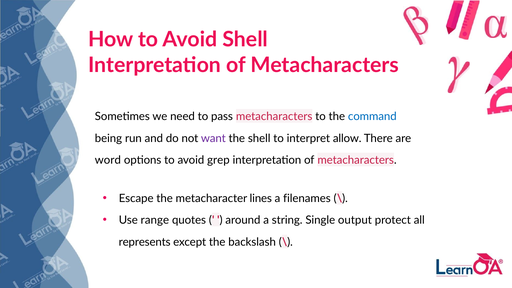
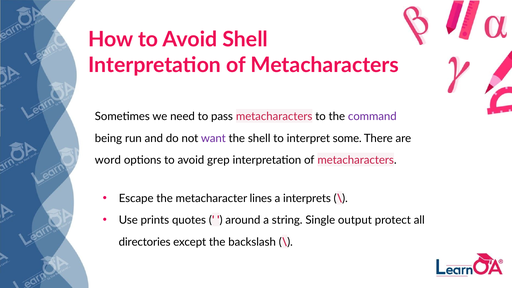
command colour: blue -> purple (372, 117)
allow: allow -> some (347, 138)
filenames: filenames -> interprets (307, 198)
range: range -> prints (155, 220)
represents: represents -> directories (145, 242)
